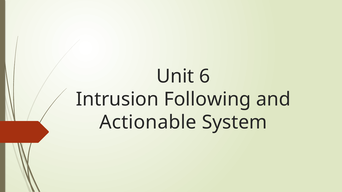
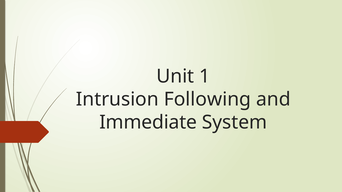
6: 6 -> 1 (205, 76)
Actionable: Actionable -> Immediate (148, 123)
